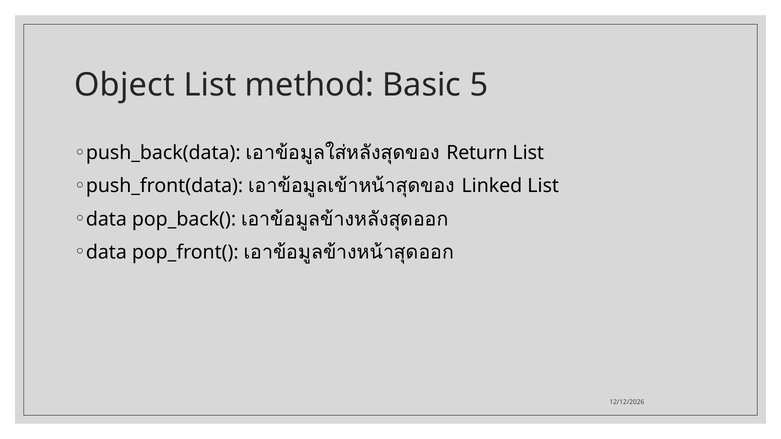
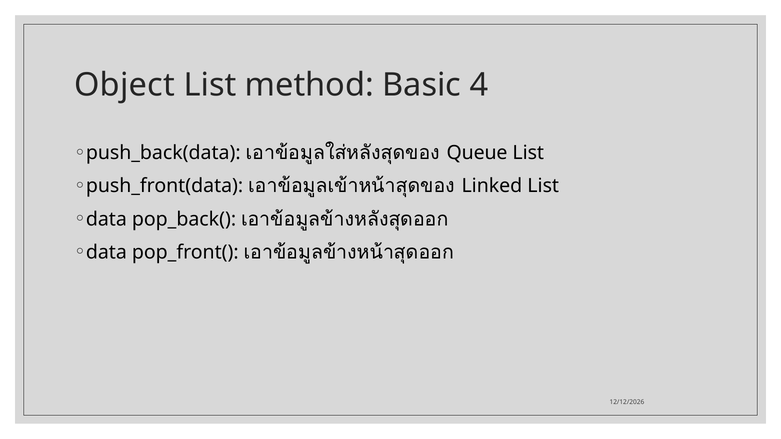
5: 5 -> 4 (479, 85)
Return: Return -> Queue (477, 153)
